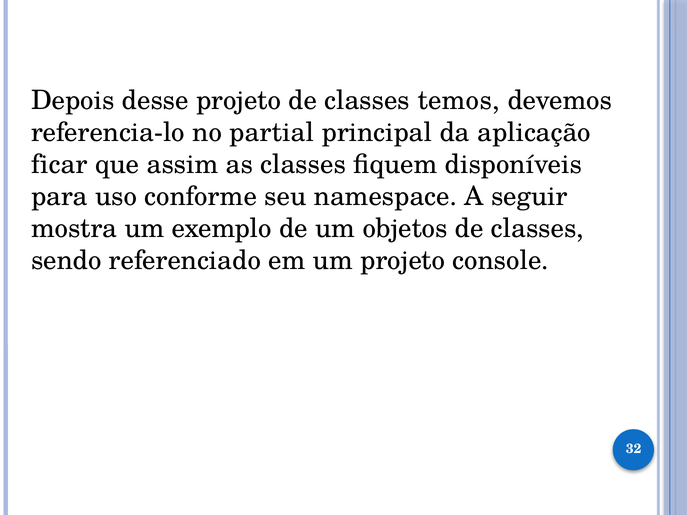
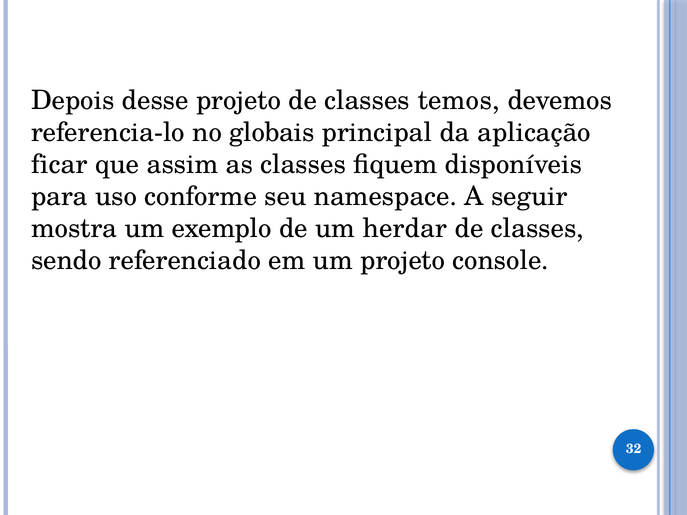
partial: partial -> globais (272, 132)
objetos: objetos -> herdar (405, 229)
